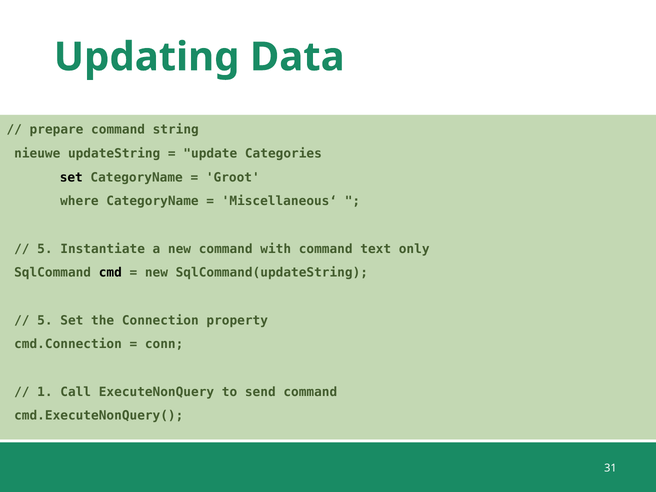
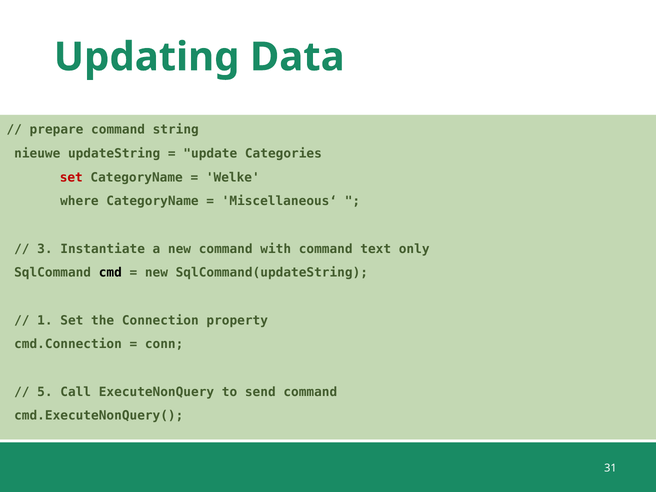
set colour: black -> red (71, 177)
Groot: Groot -> Welke (233, 177)
5: 5 -> 3 (45, 249)
5: 5 -> 1 (45, 320)
1: 1 -> 5 (45, 392)
